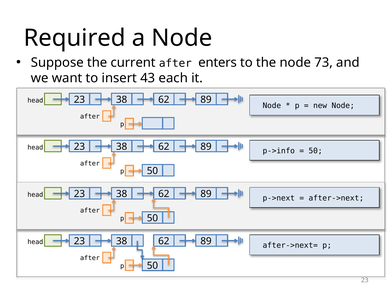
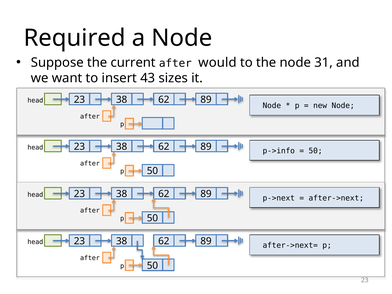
enters: enters -> would (217, 62)
73: 73 -> 31 (324, 62)
each: each -> sizes (173, 78)
